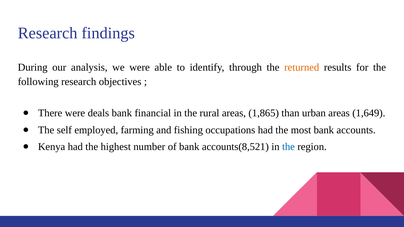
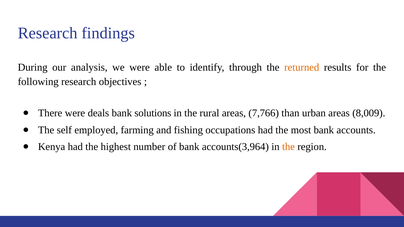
financial: financial -> solutions (153, 113)
1,865: 1,865 -> 7,766 (264, 113)
1,649: 1,649 -> 8,009 (369, 113)
accounts(8,521: accounts(8,521 -> accounts(3,964 (235, 147)
the colour: blue -> orange (288, 147)
